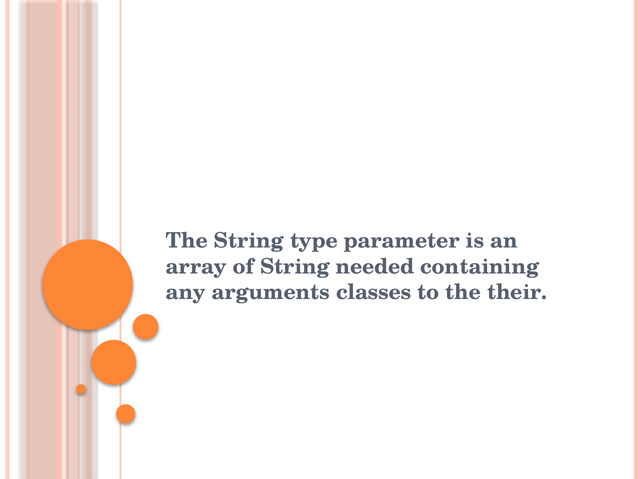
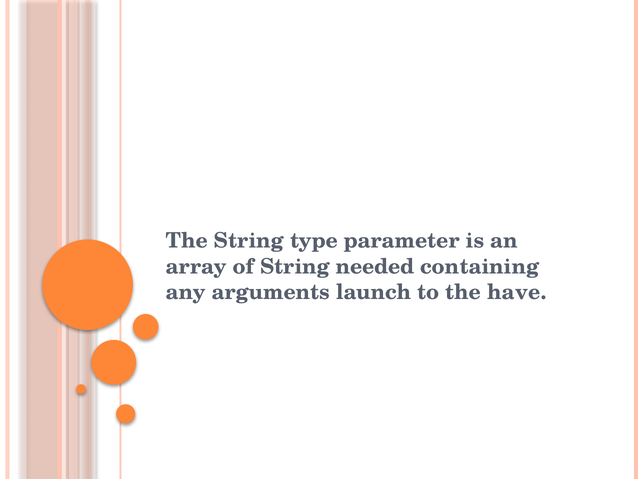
classes: classes -> launch (374, 292)
their: their -> have (517, 292)
